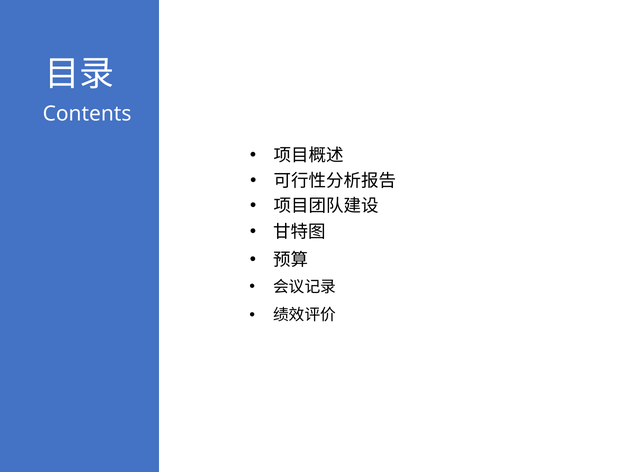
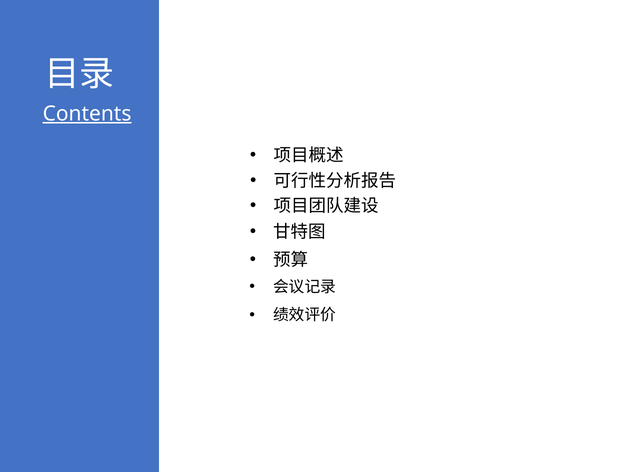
Contents underline: none -> present (87, 114)
